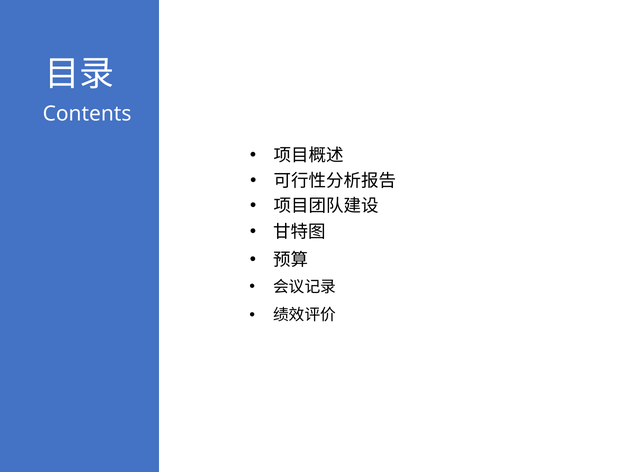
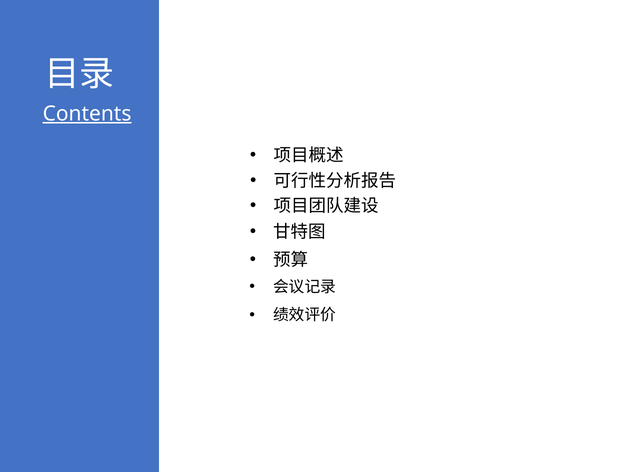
Contents underline: none -> present (87, 114)
